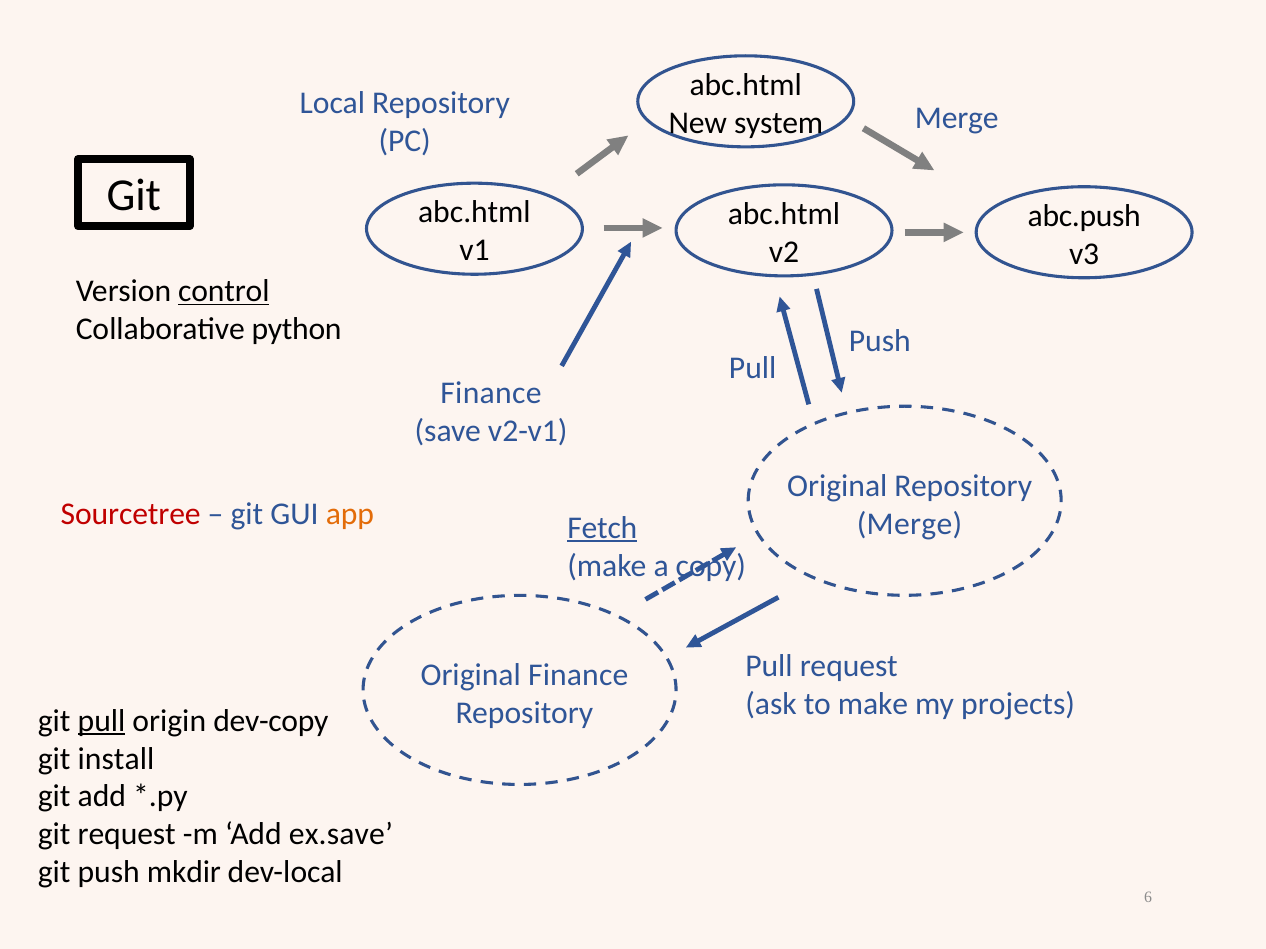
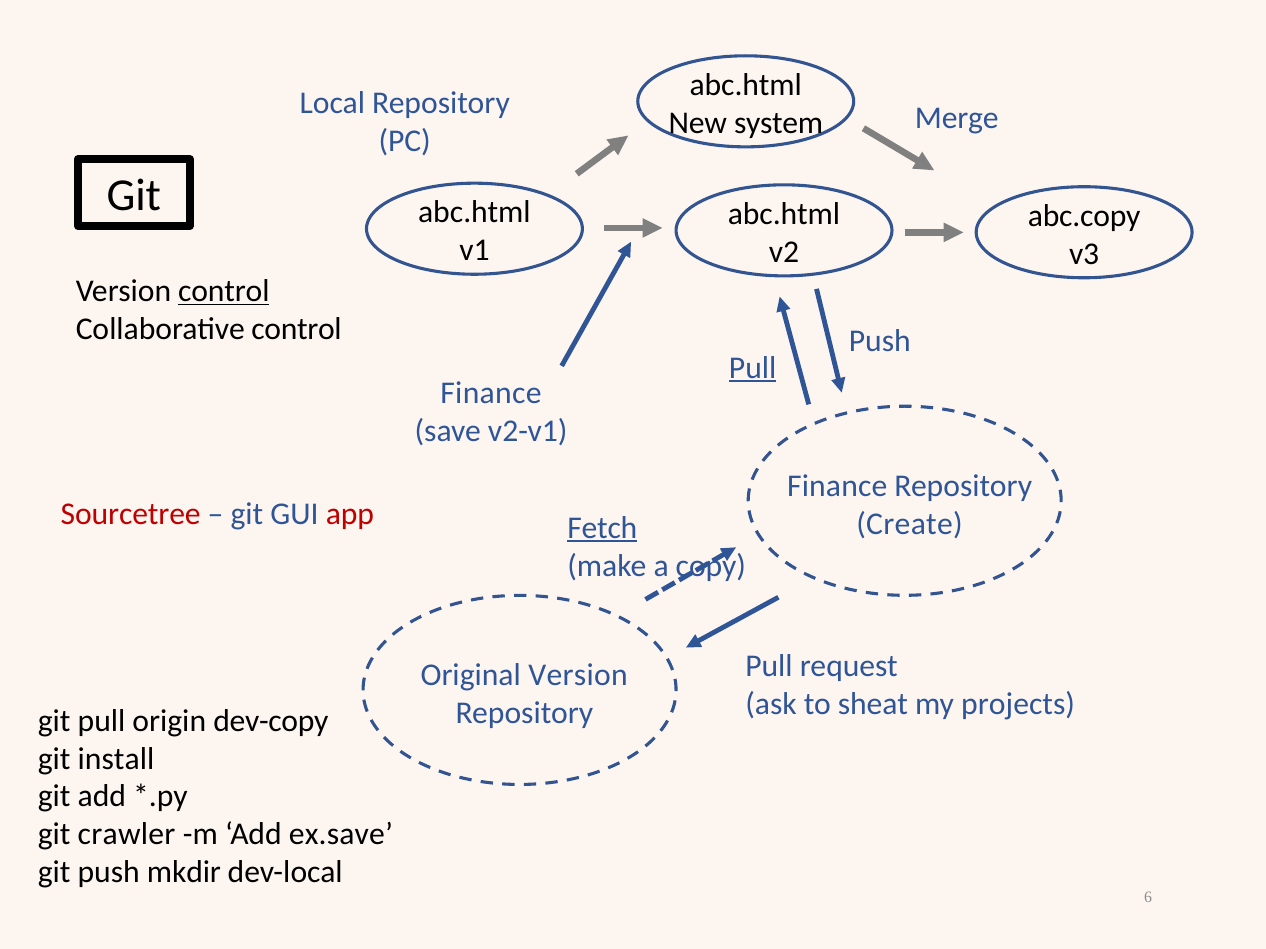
abc.push: abc.push -> abc.copy (1084, 216)
Collaborative python: python -> control (297, 329)
Pull underline: none -> present (753, 368)
Original: Original -> Finance (837, 486)
app colour: orange -> red (350, 514)
Merge: Merge -> Create (910, 524)
Original Finance: Finance -> Version (578, 675)
to make: make -> sheat (873, 704)
pull underline: present -> none (102, 721)
git request: request -> crawler (127, 835)
